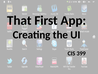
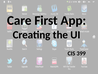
That: That -> Care (19, 20)
